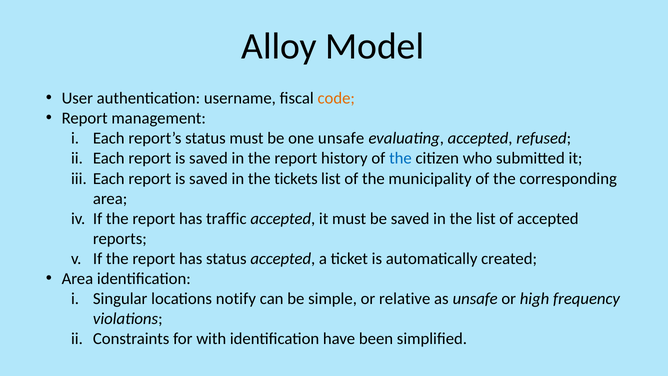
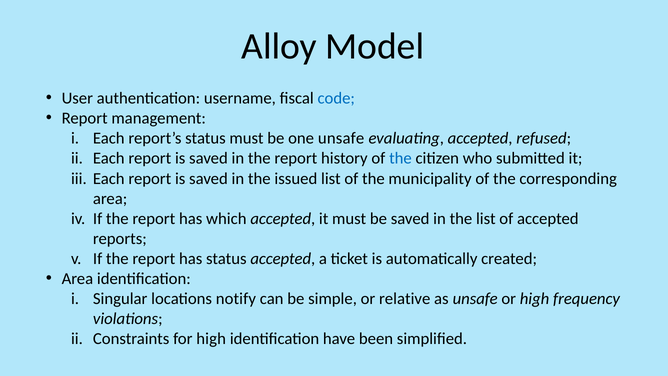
code colour: orange -> blue (336, 98)
tickets: tickets -> issued (296, 178)
traffic: traffic -> which (226, 218)
for with: with -> high (211, 339)
